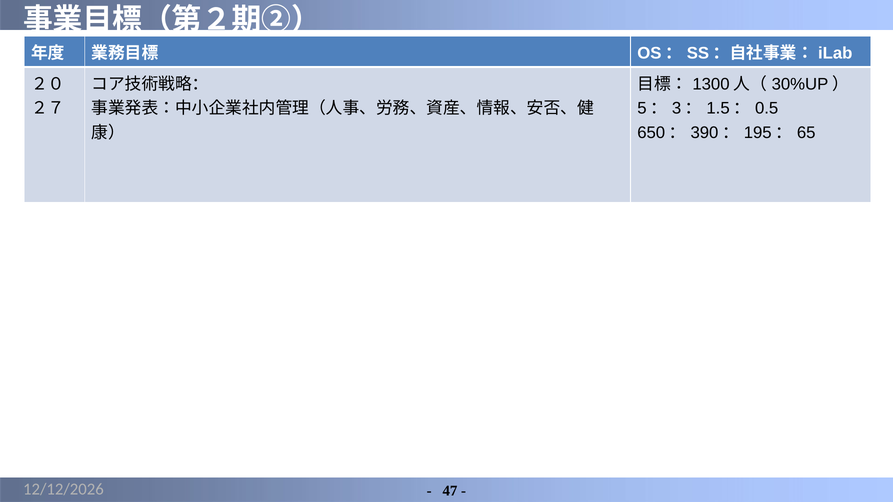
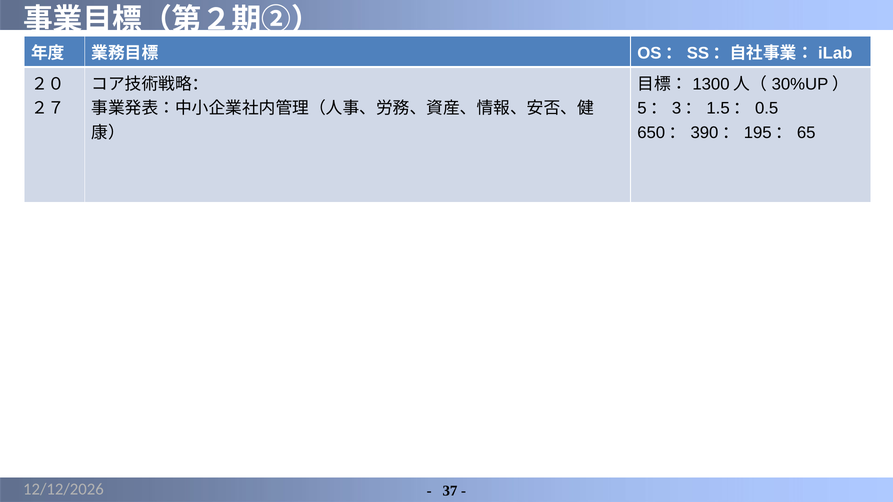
47: 47 -> 37 (450, 491)
